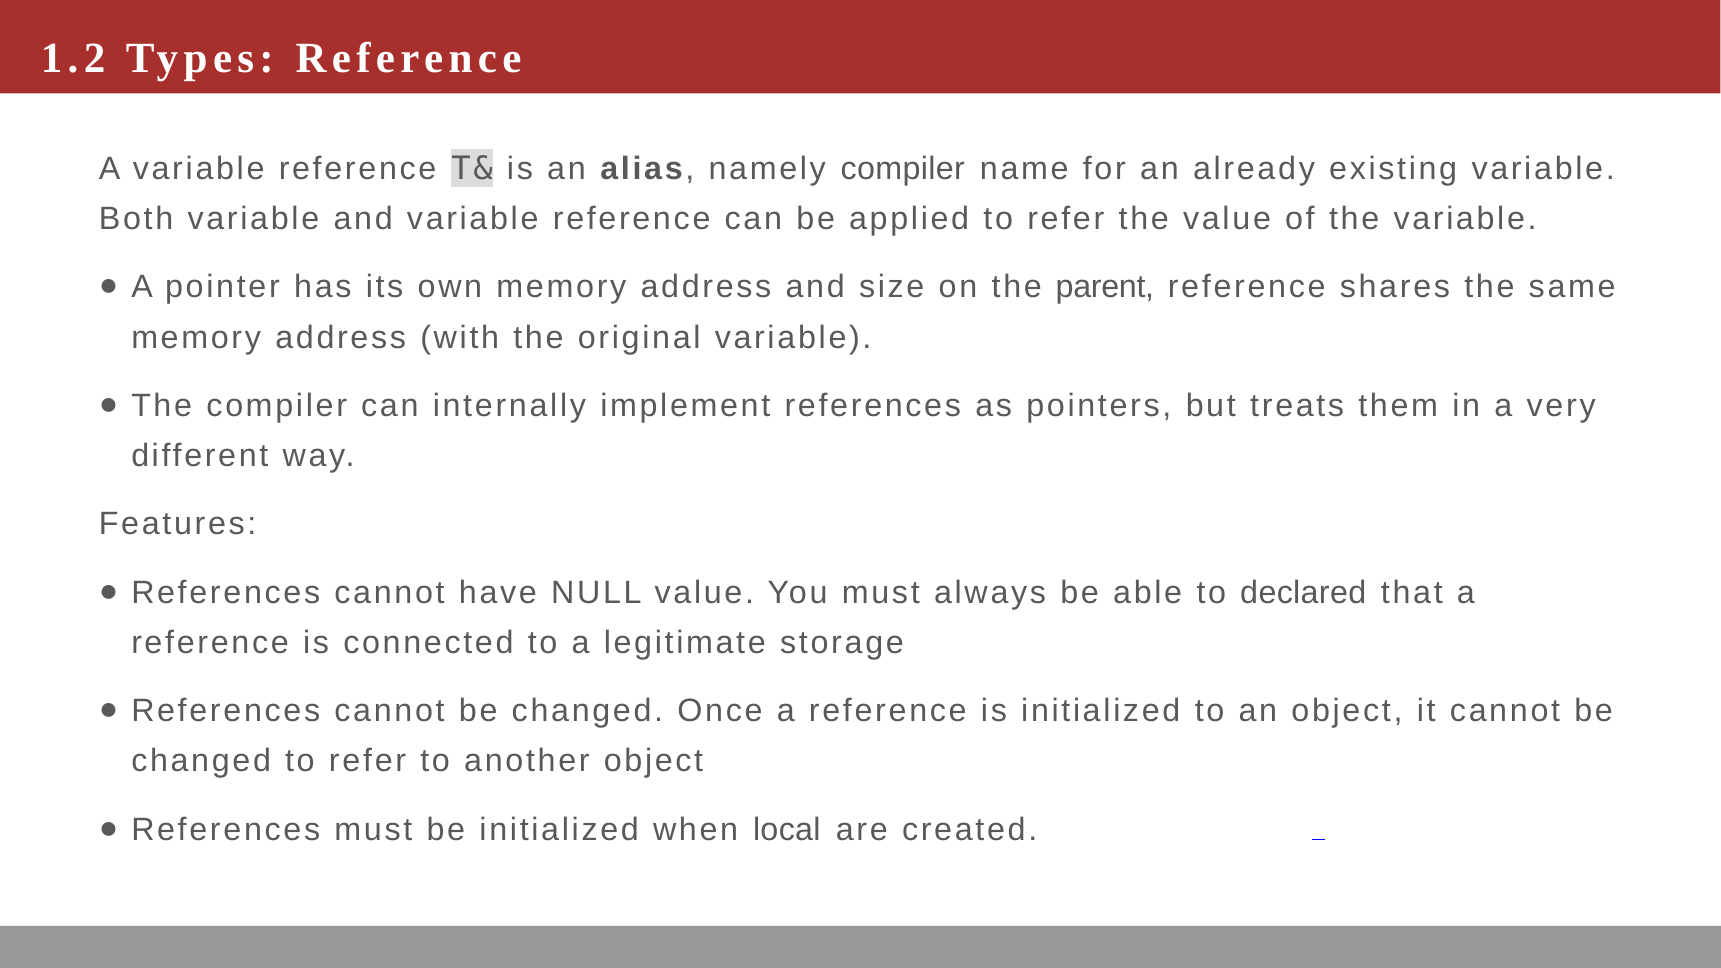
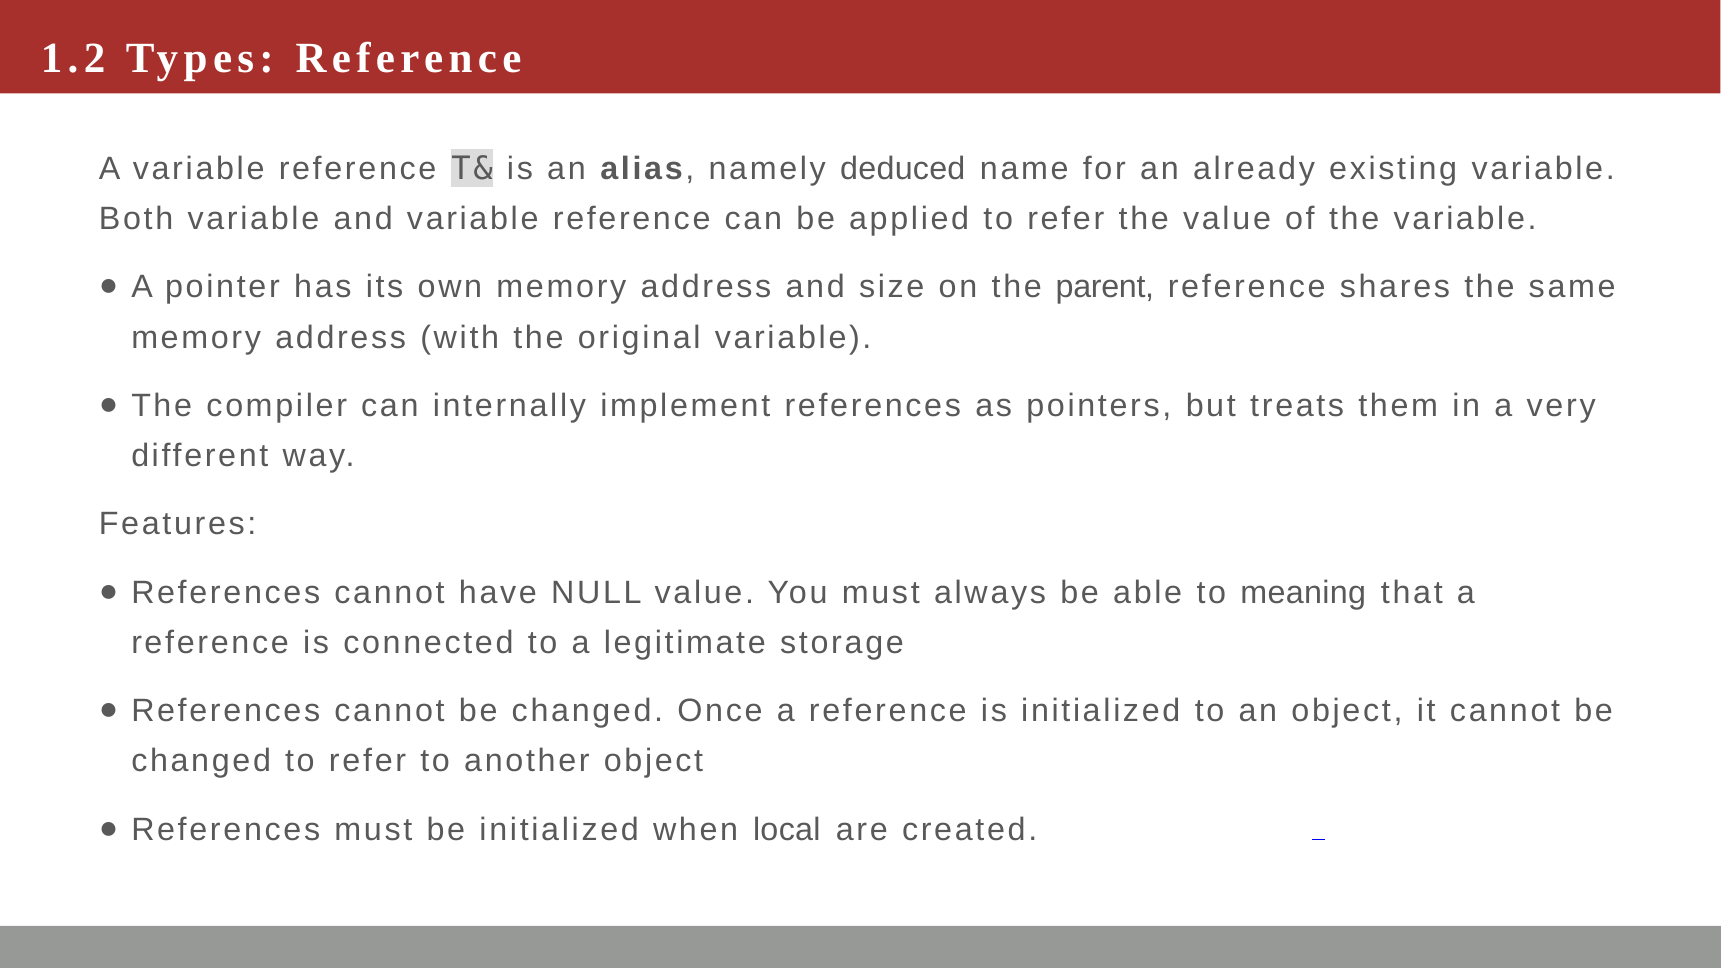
namely compiler: compiler -> deduced (903, 169)
declared: declared -> meaning (1303, 592)
